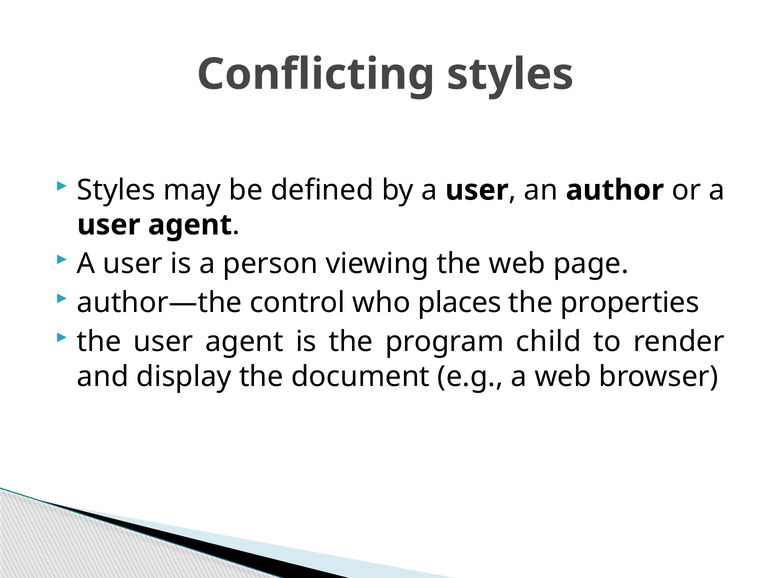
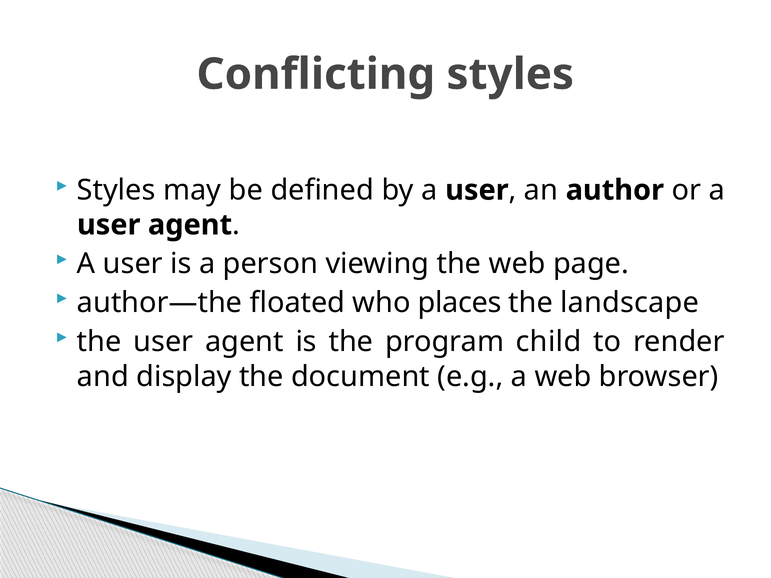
control: control -> floated (297, 303)
properties: properties -> landscape (630, 303)
